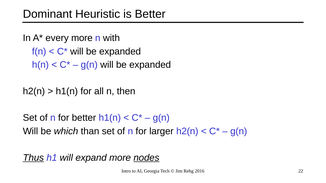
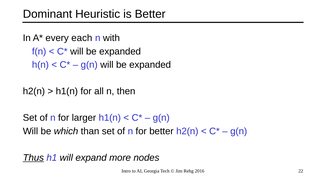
every more: more -> each (82, 38)
for better: better -> larger (84, 118)
for larger: larger -> better (161, 131)
nodes underline: present -> none (146, 158)
